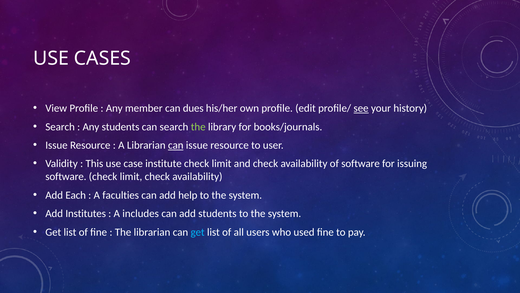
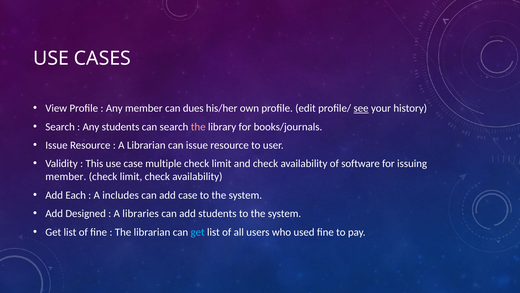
the colour: light green -> pink (198, 127)
can underline: present -> none (176, 145)
institute: institute -> multiple (163, 163)
software: software -> member (66, 176)
faculties: faculties -> includes (121, 195)
add help: help -> case (188, 195)
Institutes: Institutes -> Designed (86, 213)
includes: includes -> libraries (141, 213)
